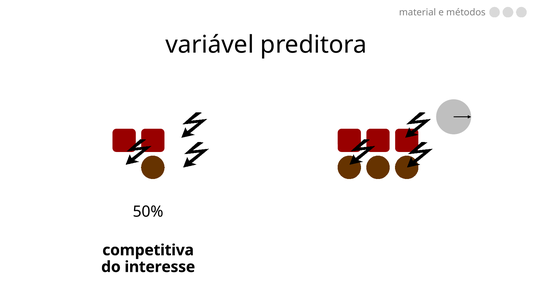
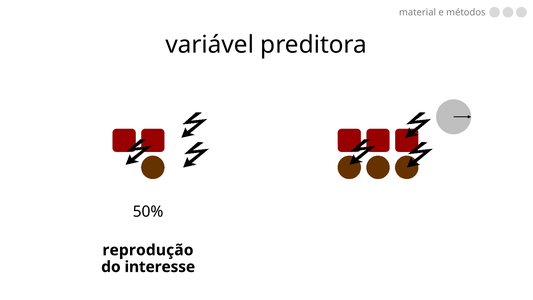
competitiva: competitiva -> reprodução (148, 250)
